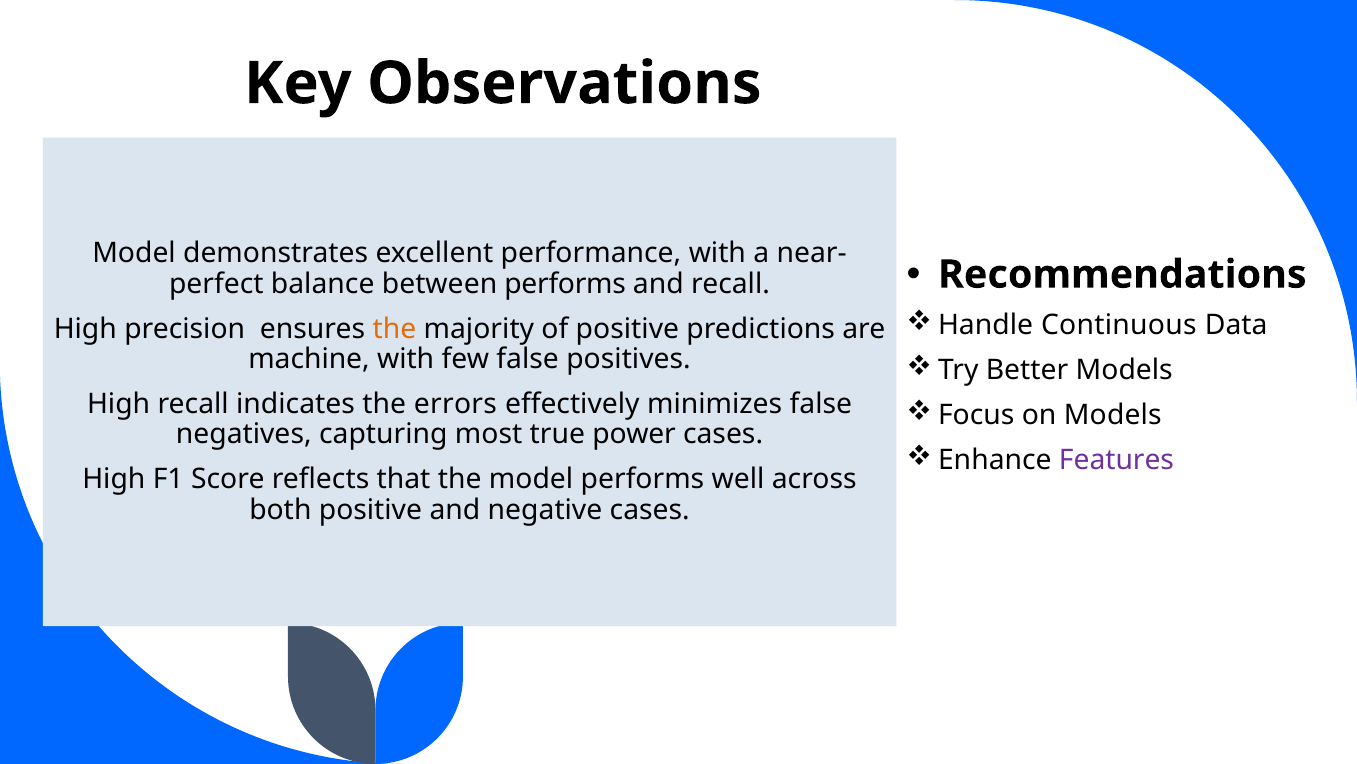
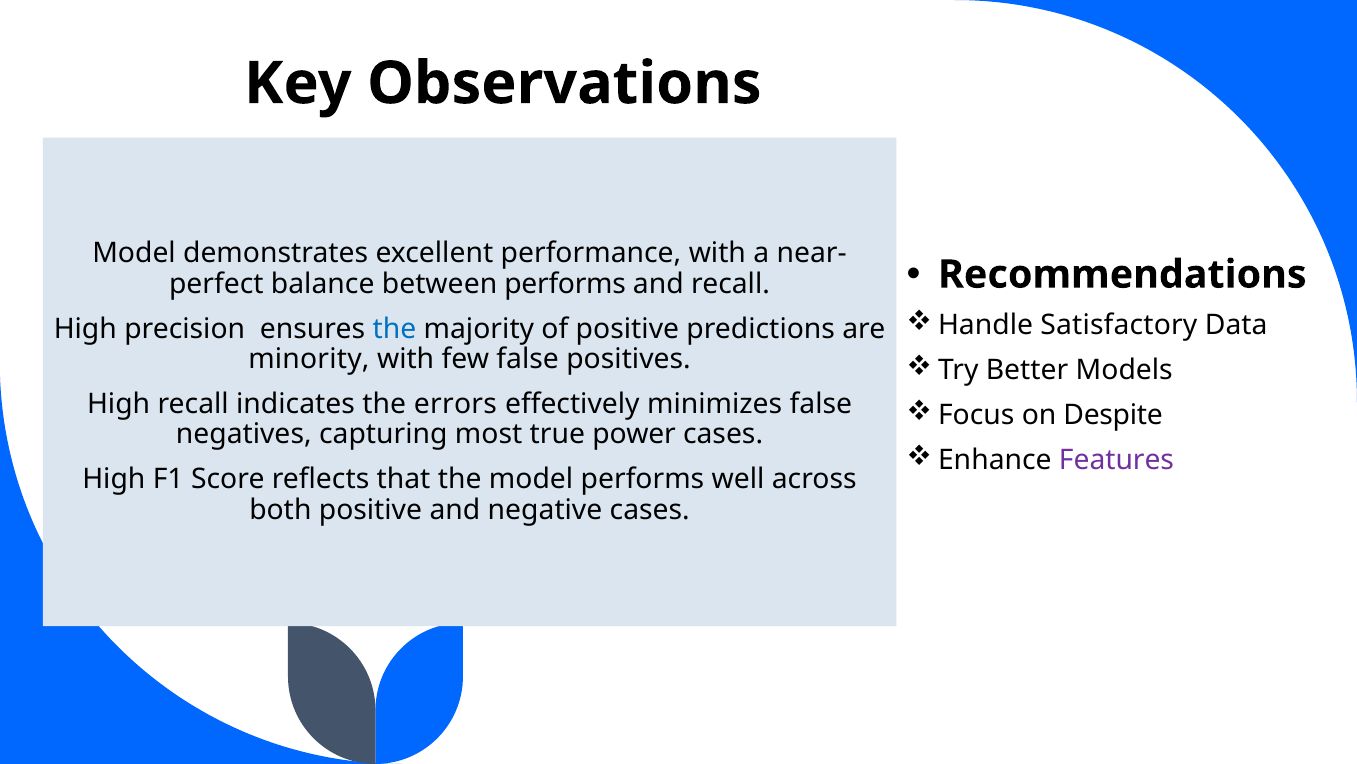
Continuous: Continuous -> Satisfactory (1119, 325)
the colour: orange -> blue (394, 328)
machine: machine -> minority (309, 359)
on Models: Models -> Despite (1113, 415)
